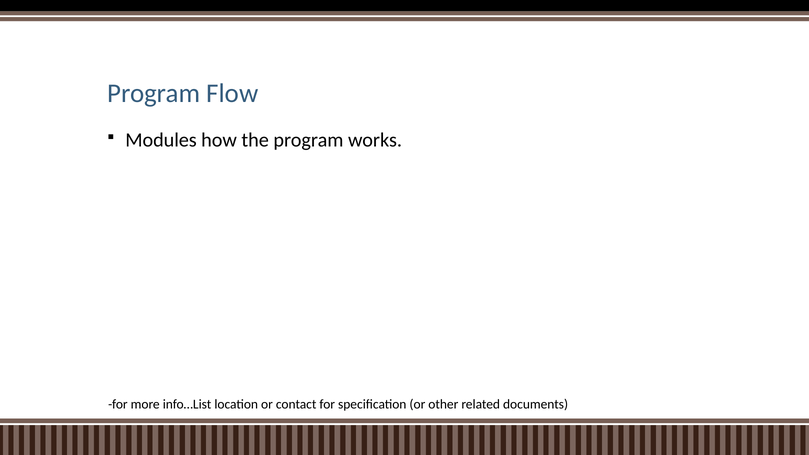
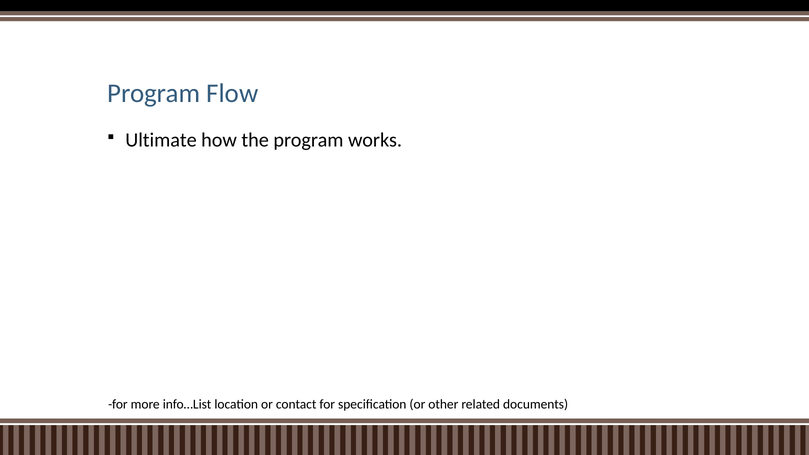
Modules: Modules -> Ultimate (161, 140)
